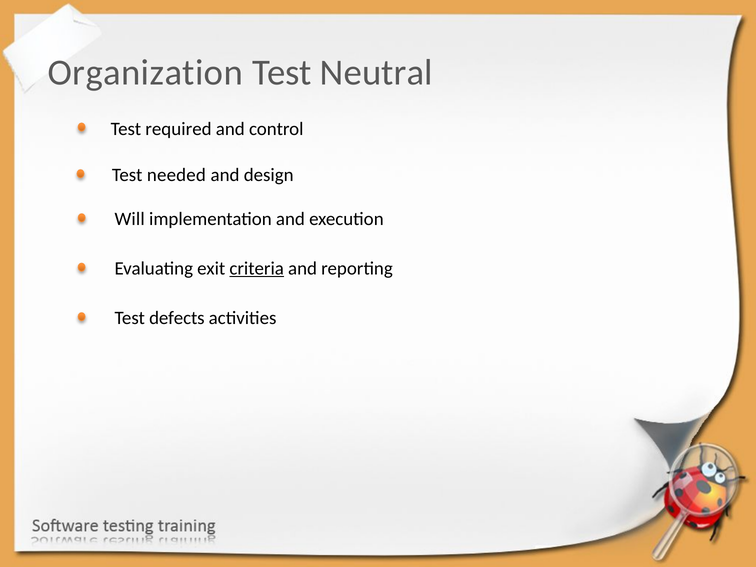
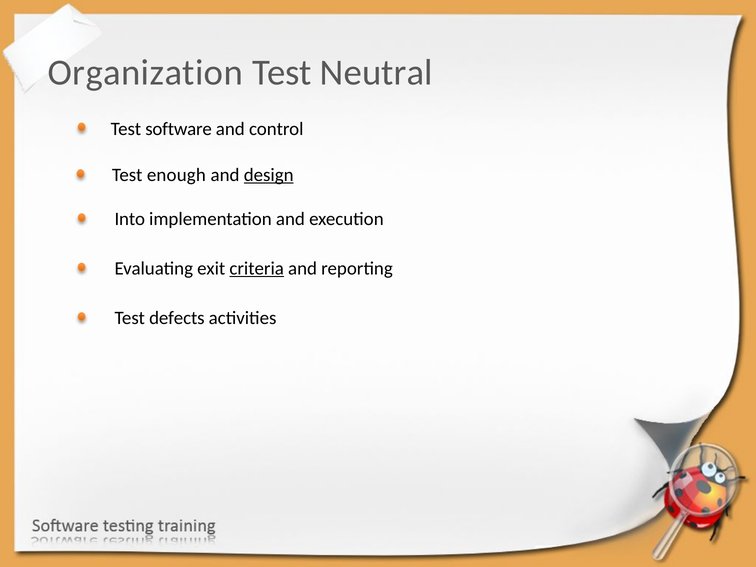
required: required -> software (179, 129)
needed: needed -> enough (176, 175)
design underline: none -> present (269, 175)
Will: Will -> Into (130, 219)
